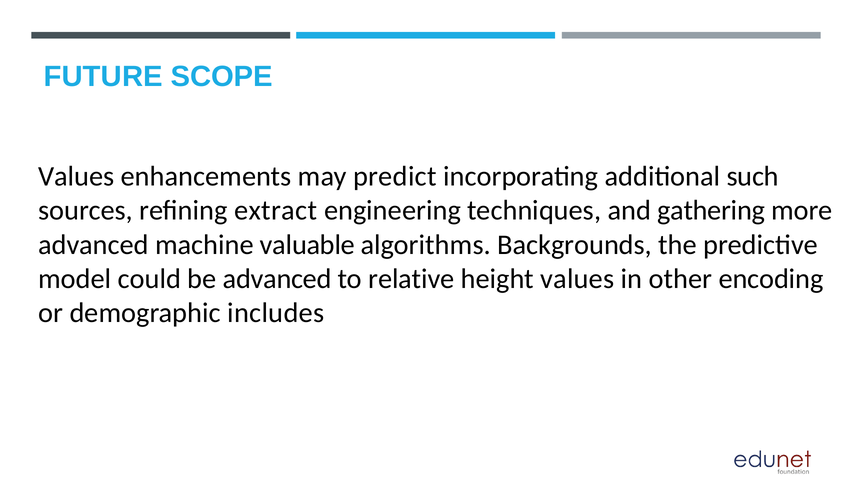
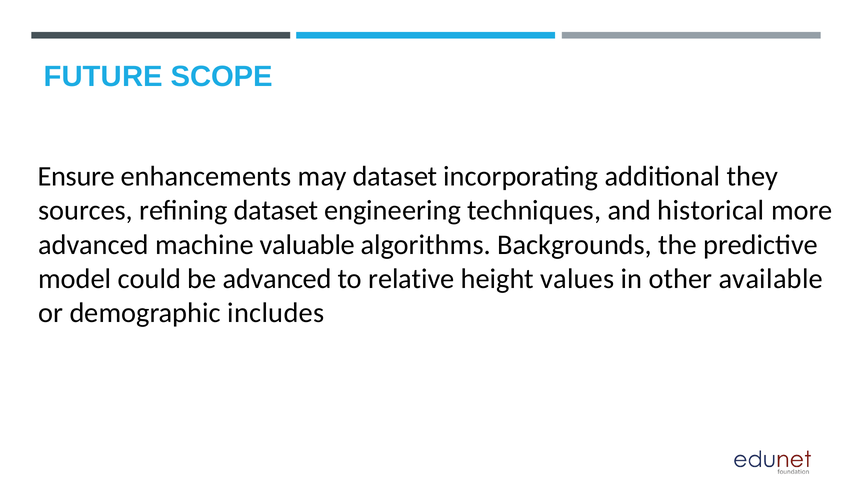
Values: Values -> Ensure (76, 177)
may predict: predict -> dataset (395, 177)
such: such -> they (753, 177)
refining extract: extract -> dataset (276, 211)
gathering: gathering -> historical (711, 211)
encoding: encoding -> available (771, 279)
